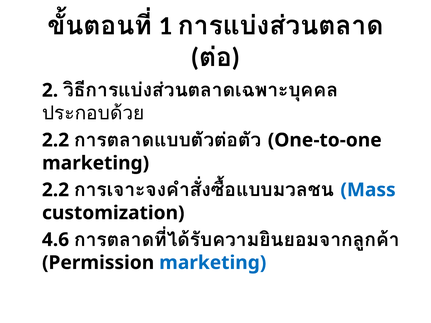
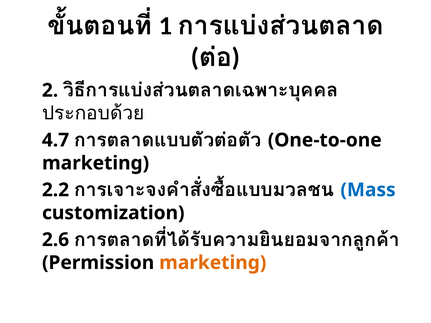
2.2: 2.2 -> 4.7 (55, 140)
4.6: 4.6 -> 2.6 (55, 240)
marketing colour: blue -> orange (213, 263)
